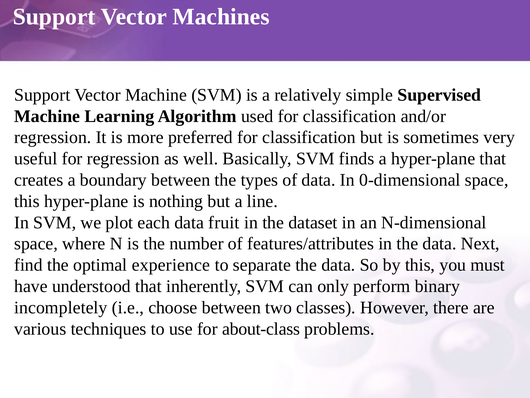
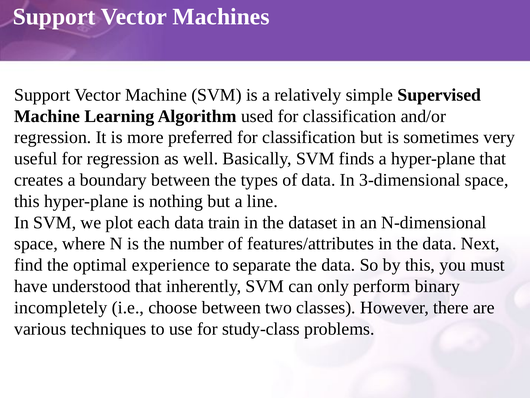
0-dimensional: 0-dimensional -> 3-dimensional (410, 180)
fruit: fruit -> train (224, 222)
about-class: about-class -> study-class (261, 329)
